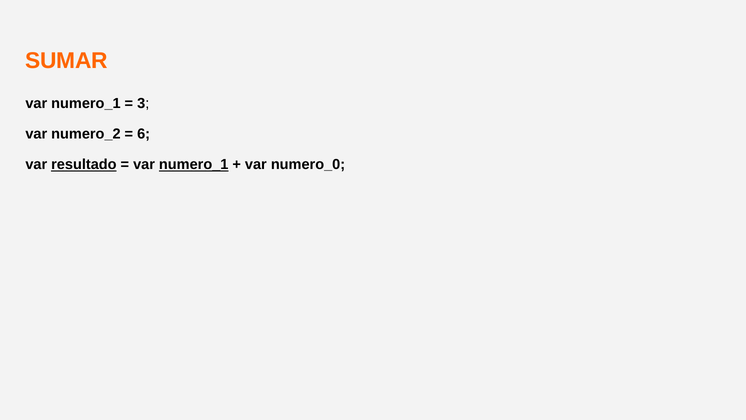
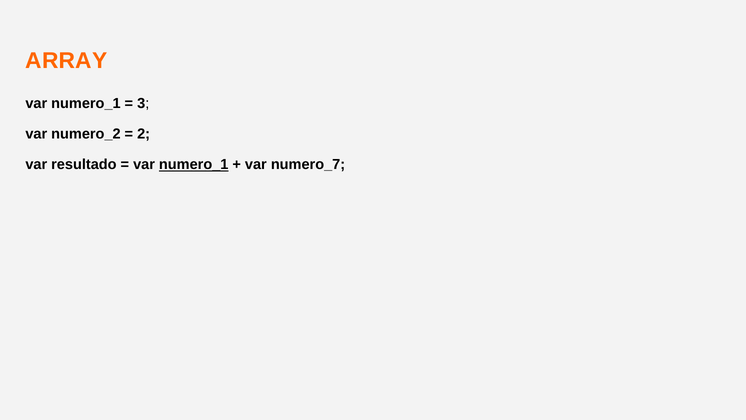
SUMAR: SUMAR -> ARRAY (66, 61)
6: 6 -> 2 (144, 134)
resultado underline: present -> none (84, 165)
numero_0: numero_0 -> numero_7 (308, 165)
